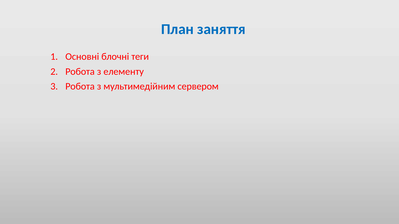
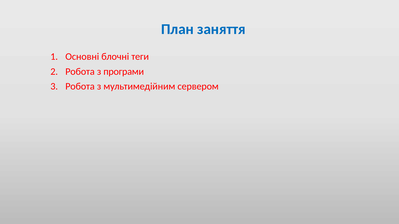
елементу: елементу -> програми (124, 72)
